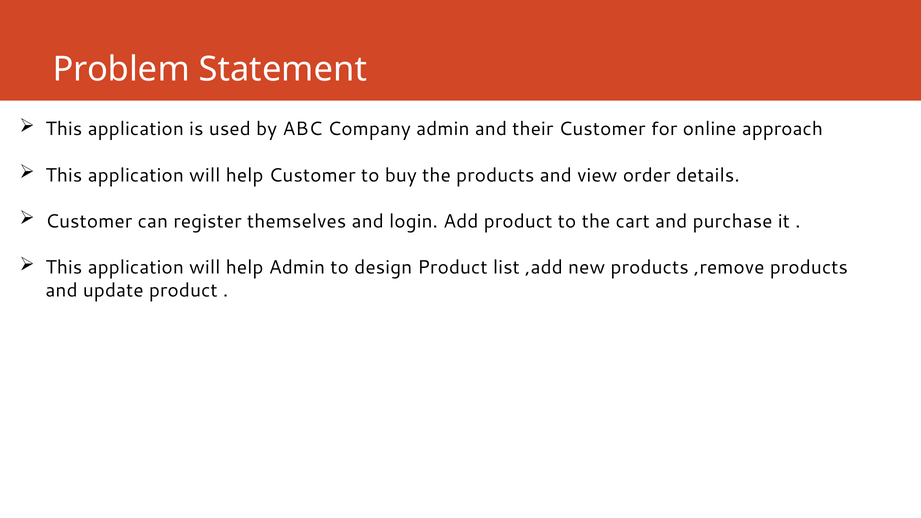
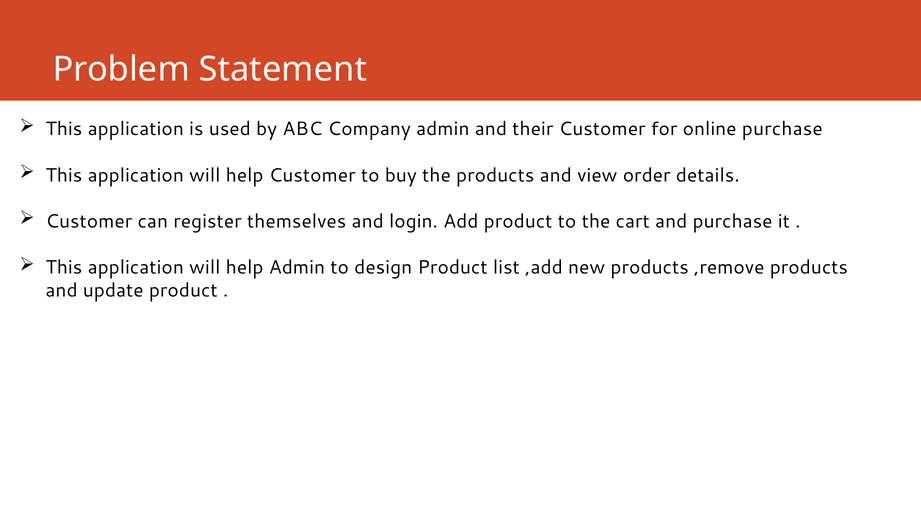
online approach: approach -> purchase (782, 129)
